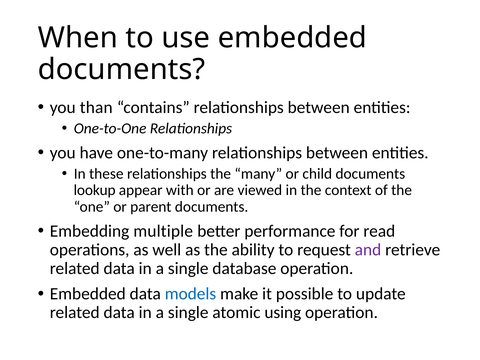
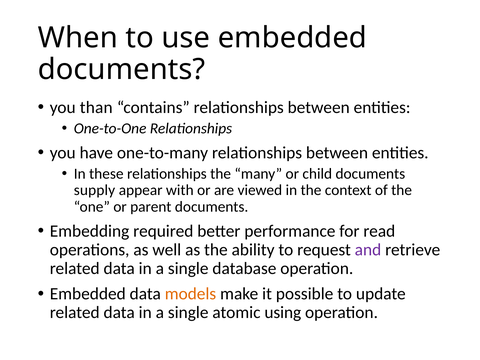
lookup: lookup -> supply (94, 190)
multiple: multiple -> required (163, 231)
models colour: blue -> orange (190, 294)
